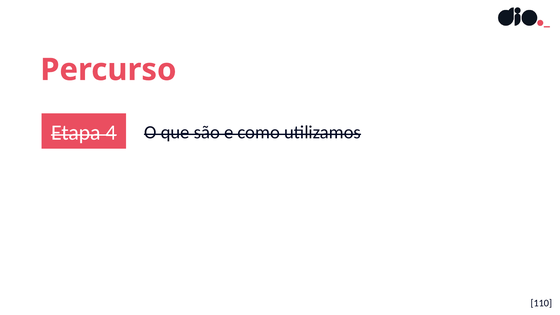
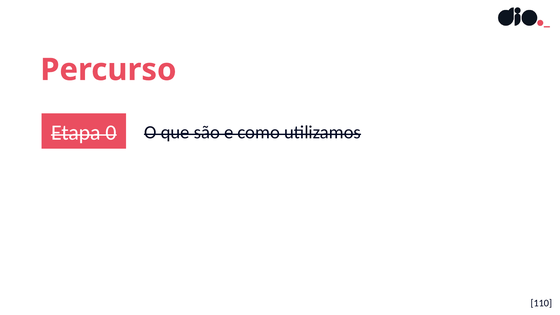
4: 4 -> 0 (111, 133)
